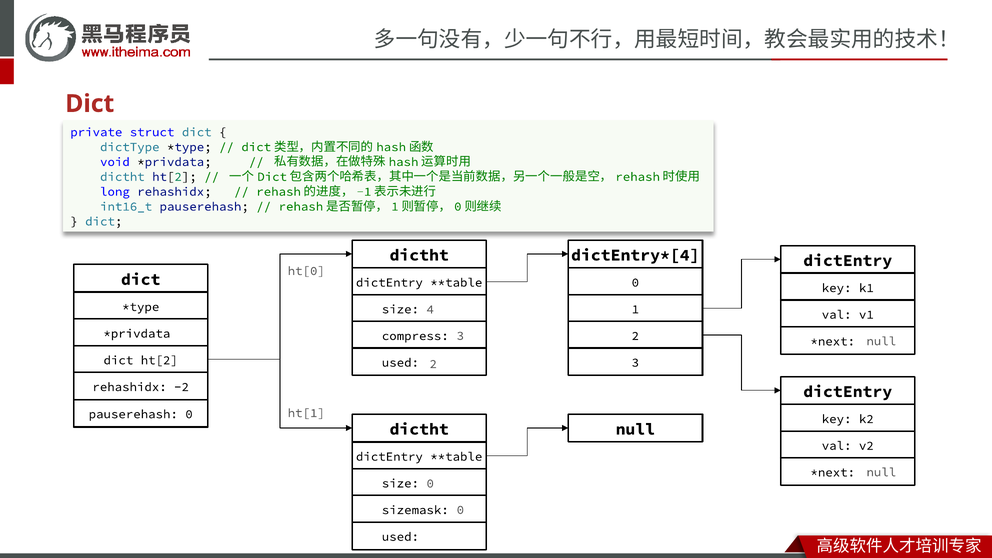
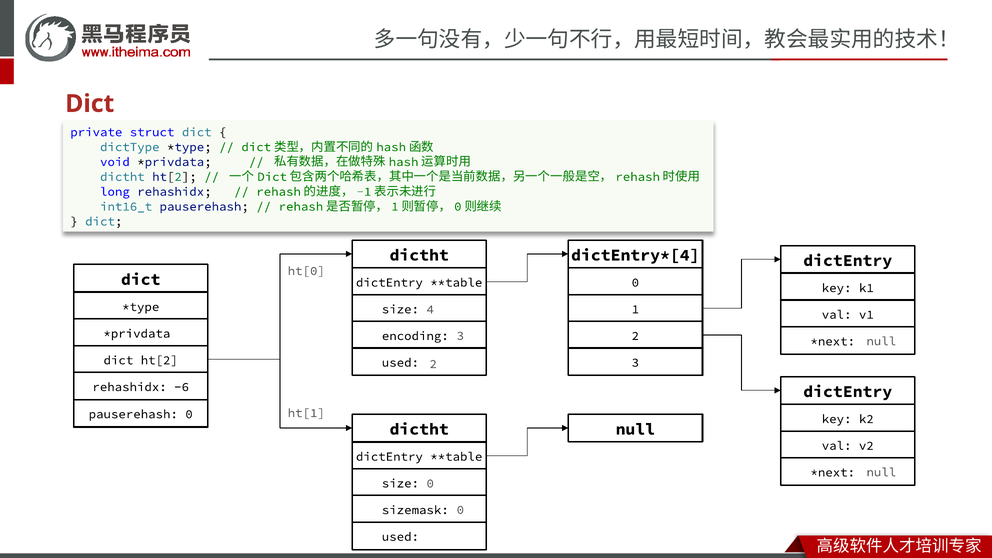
compress: compress -> encoding (415, 336)
-2: -2 -> -6 (182, 387)
